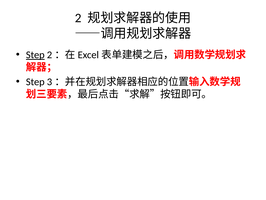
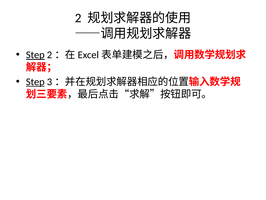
Step underline: none -> present (35, 82)
